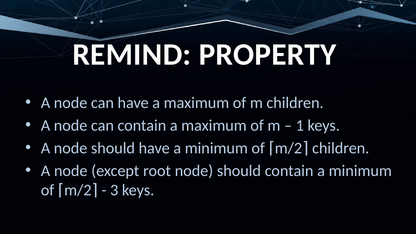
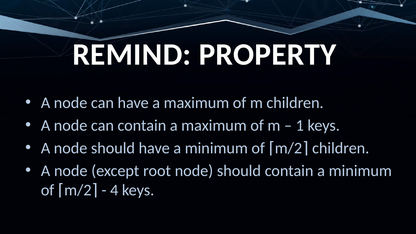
3: 3 -> 4 (114, 190)
